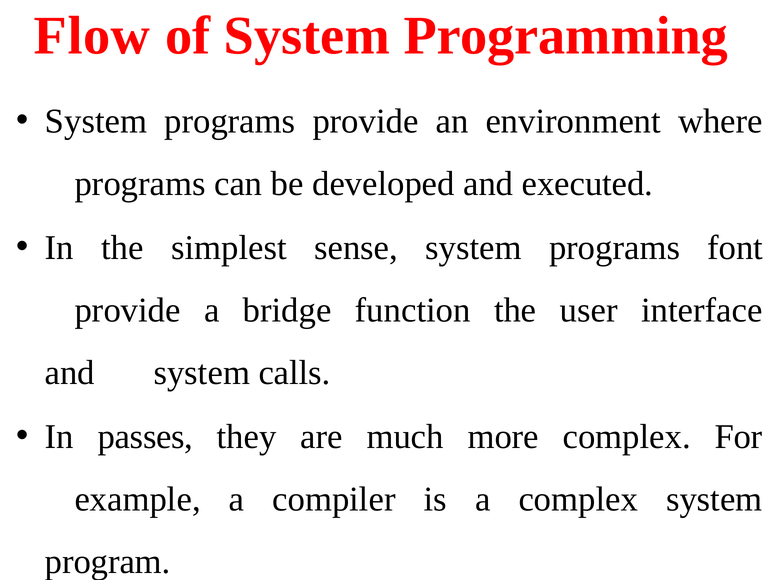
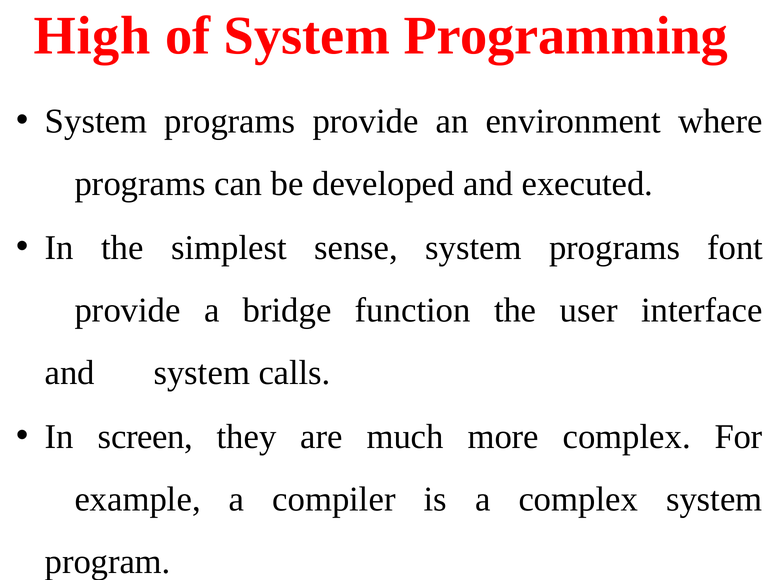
Flow: Flow -> High (92, 36)
passes: passes -> screen (145, 437)
